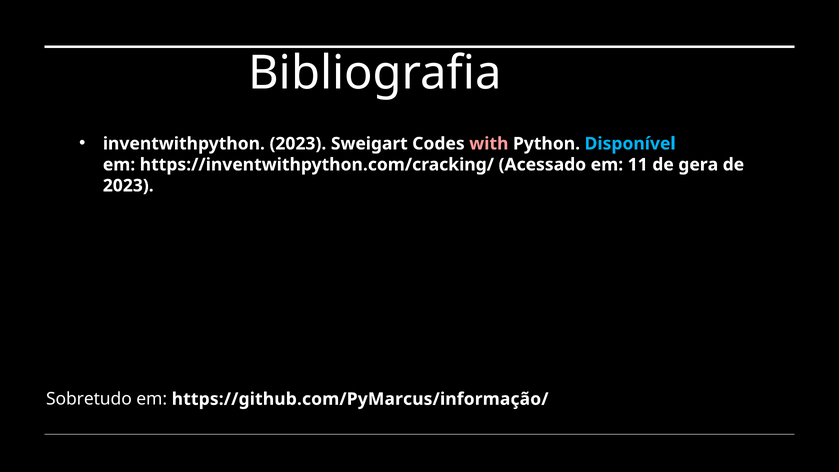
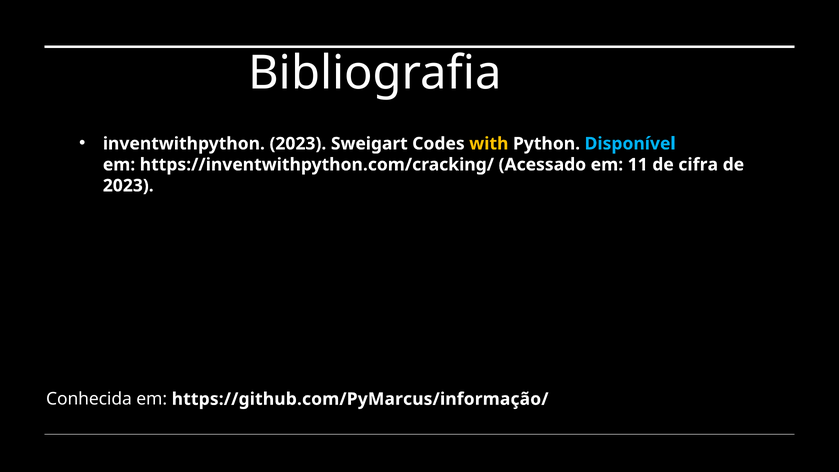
with colour: pink -> yellow (489, 144)
gera: gera -> cifra (698, 165)
Sobretudo: Sobretudo -> Conhecida (89, 399)
